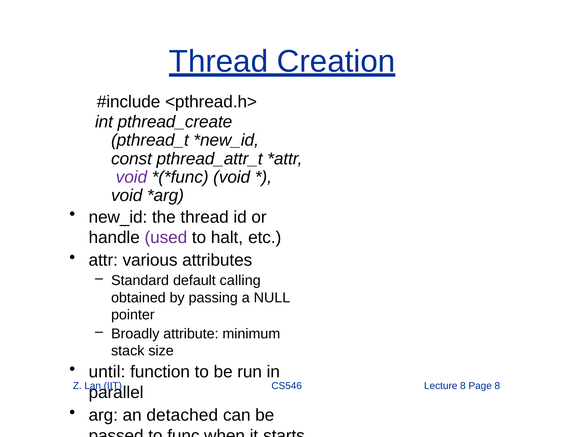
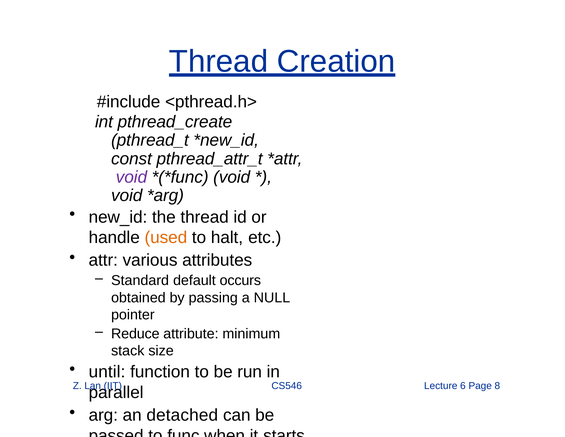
used colour: purple -> orange (166, 237)
calling: calling -> occurs (240, 280)
Broadly: Broadly -> Reduce (135, 333)
Lecture 8: 8 -> 6 (463, 386)
